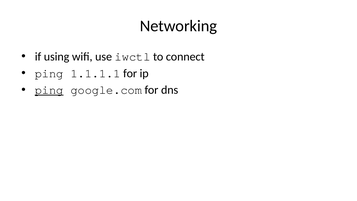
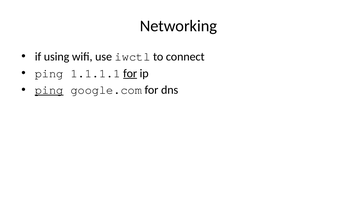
for underline: none -> present (130, 73)
